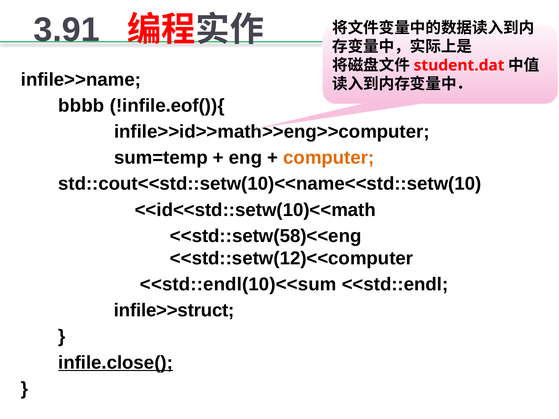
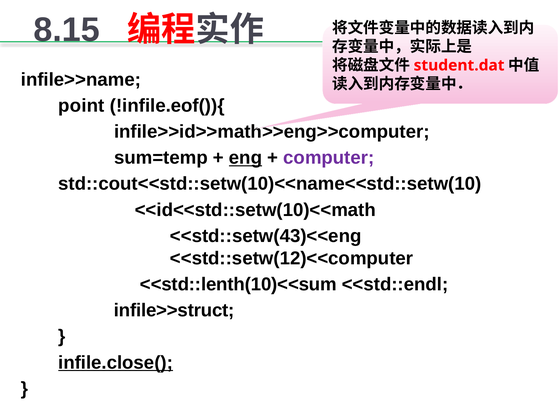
3.91: 3.91 -> 8.15 (67, 30)
bbbb: bbbb -> point (81, 106)
eng underline: none -> present (245, 158)
computer colour: orange -> purple (329, 158)
<<std::setw(58)<<eng: <<std::setw(58)<<eng -> <<std::setw(43)<<eng (266, 236)
<<std::endl(10)<<sum: <<std::endl(10)<<sum -> <<std::lenth(10)<<sum (238, 285)
